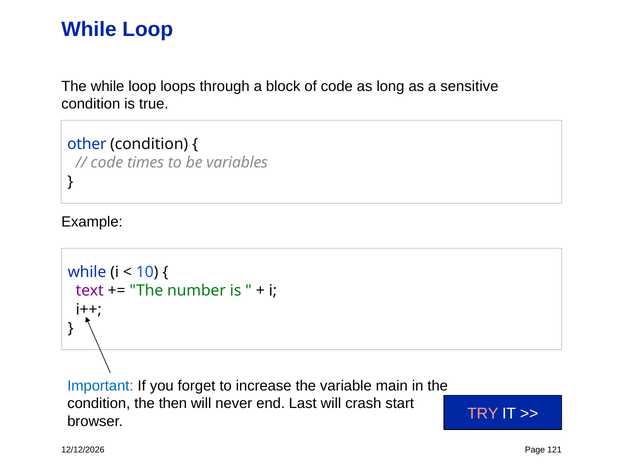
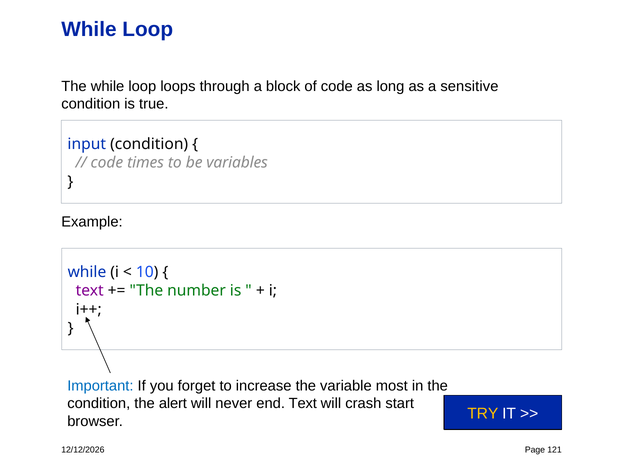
other: other -> input (87, 144)
main: main -> most (392, 386)
then: then -> alert (173, 404)
end Last: Last -> Text (303, 404)
TRY colour: pink -> yellow (483, 414)
